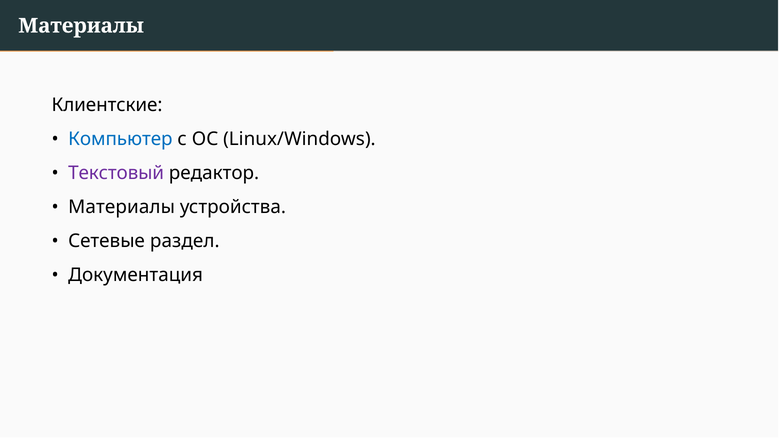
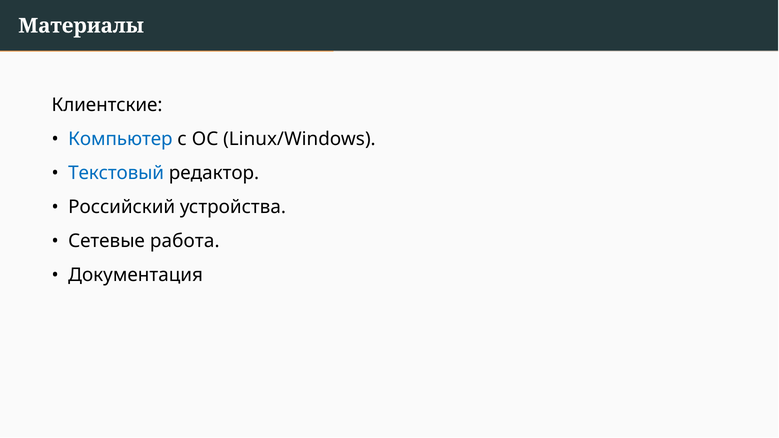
Текстовый colour: purple -> blue (116, 173)
Материалы: Материалы -> Российский (122, 207)
раздел: раздел -> работа (185, 241)
